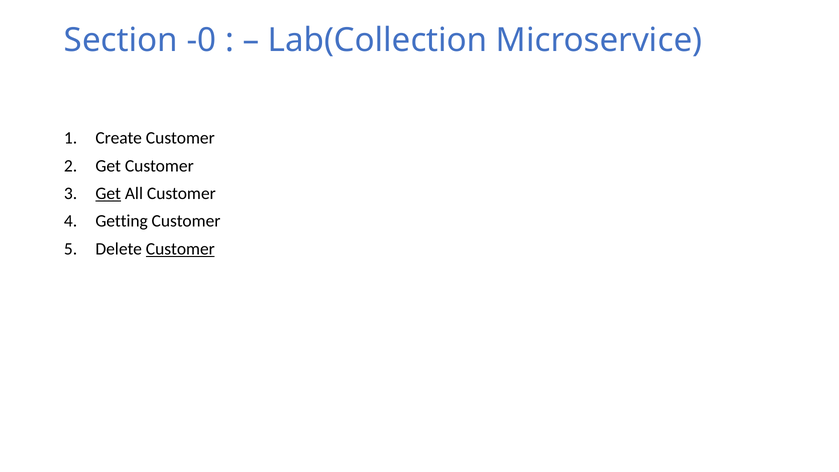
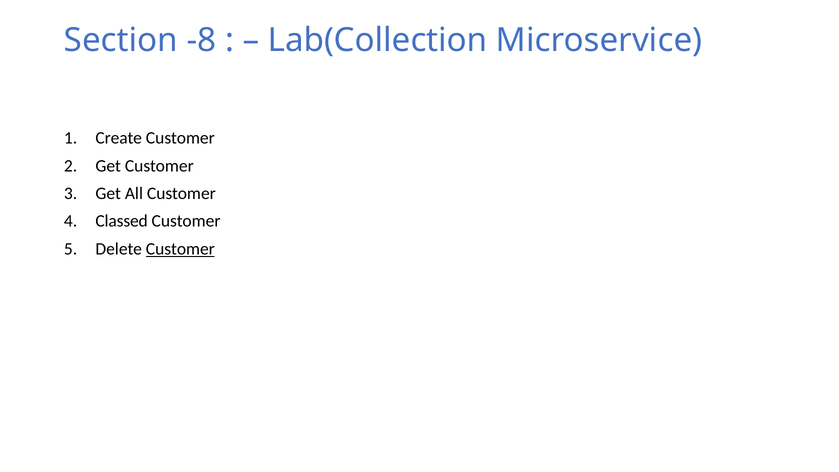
-0: -0 -> -8 (202, 40)
Get underline: present -> none (108, 193)
Getting: Getting -> Classed (122, 221)
